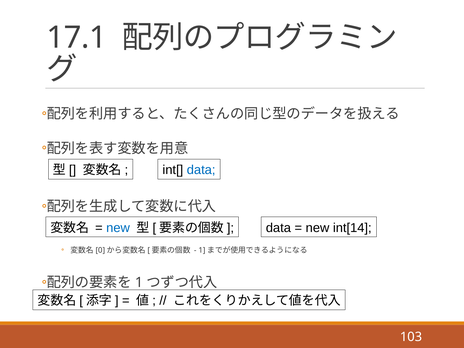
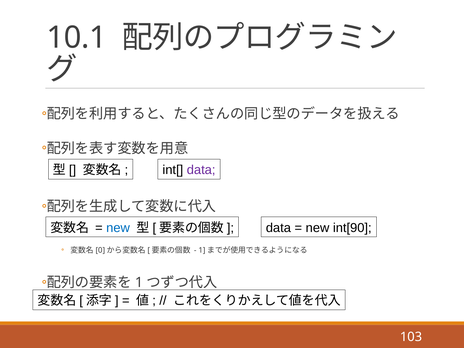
17.1: 17.1 -> 10.1 (77, 38)
data colour: blue -> purple (201, 170)
int[14: int[14 -> int[90 (352, 228)
